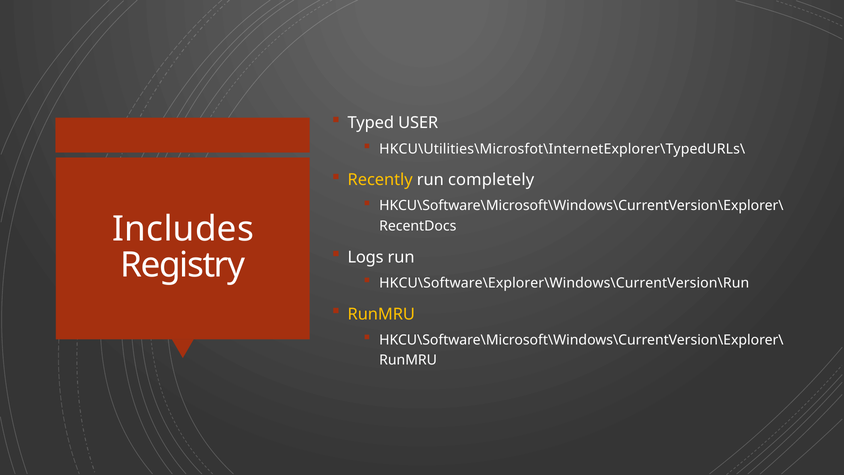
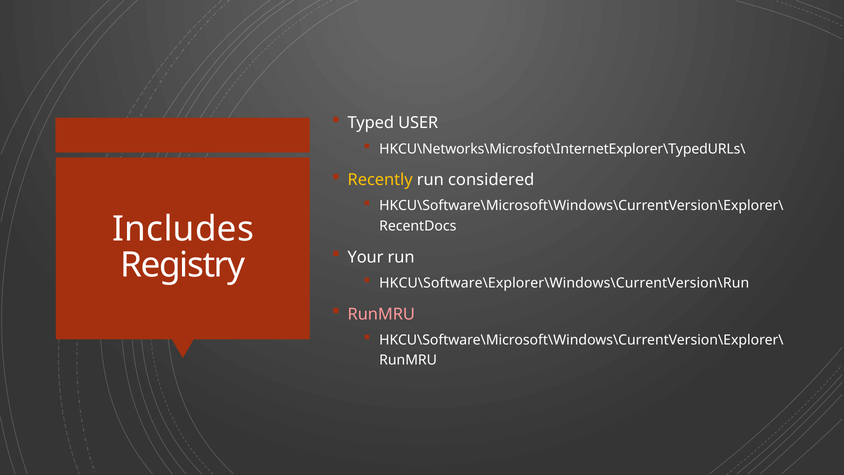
HKCU\Utilities\Microsfot\InternetExplorer\TypedURLs\: HKCU\Utilities\Microsfot\InternetExplorer\TypedURLs\ -> HKCU\Networks\Microsfot\InternetExplorer\TypedURLs\ (562, 149)
completely: completely -> considered (491, 180)
Logs: Logs -> Your (366, 257)
RunMRU colour: yellow -> pink (381, 314)
